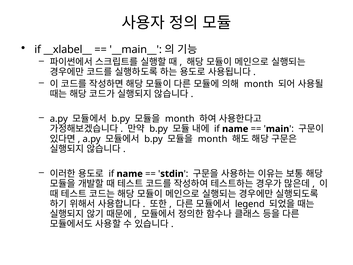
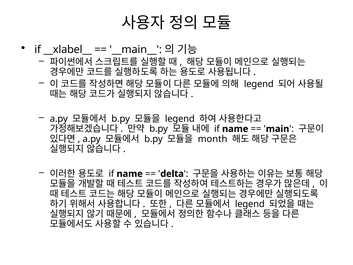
month: month -> legend (259, 84)
month: month -> legend (180, 119)
stdin: stdin -> delta (172, 174)
